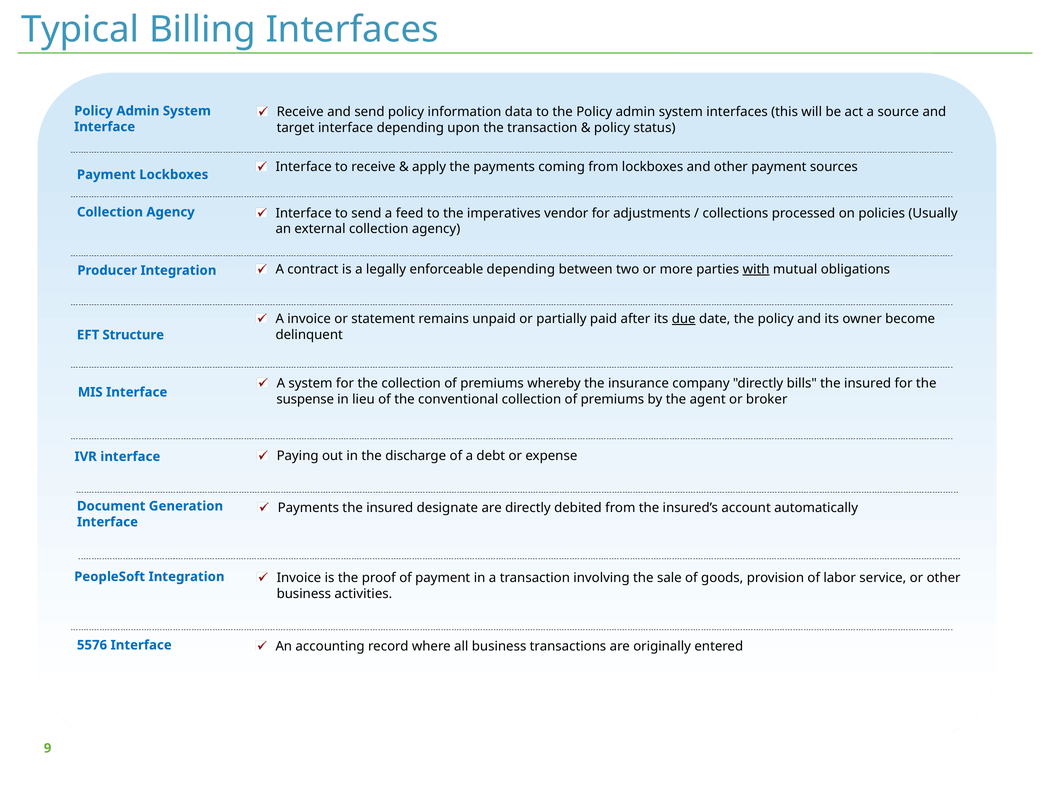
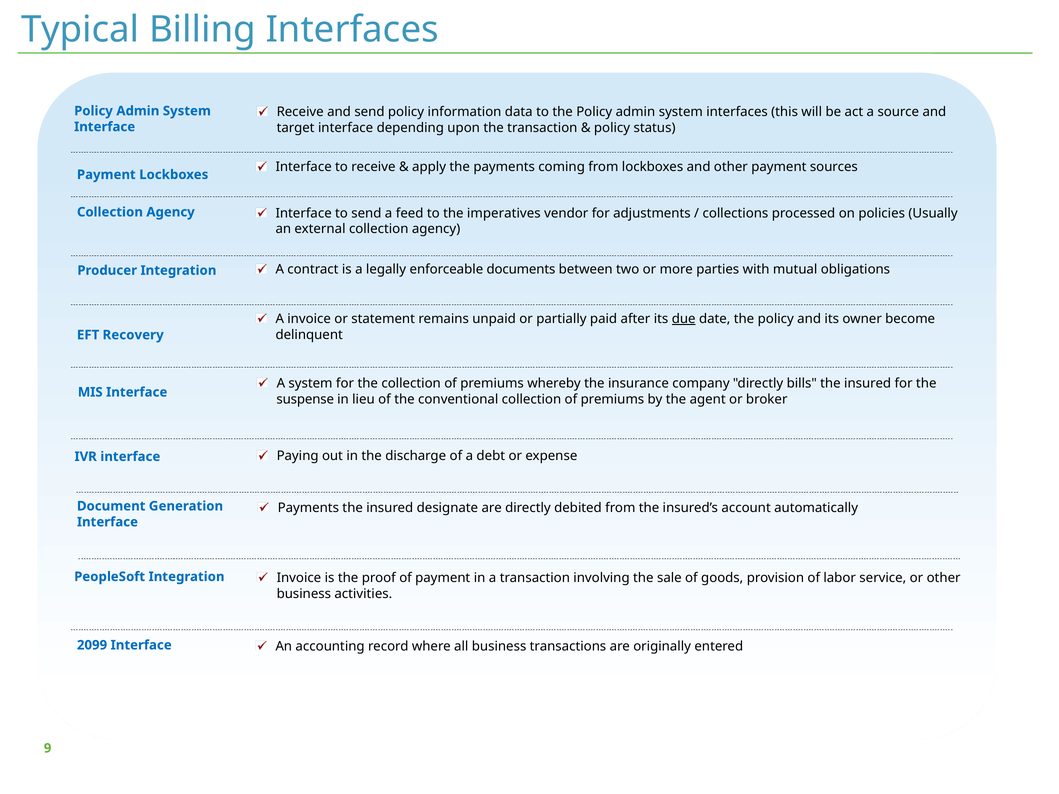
enforceable depending: depending -> documents (521, 269)
with underline: present -> none (756, 269)
Structure: Structure -> Recovery (133, 335)
5576: 5576 -> 2099 (92, 645)
